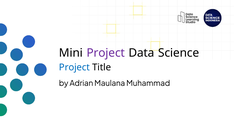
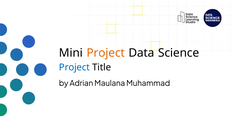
Project colour: purple -> orange (106, 53)
